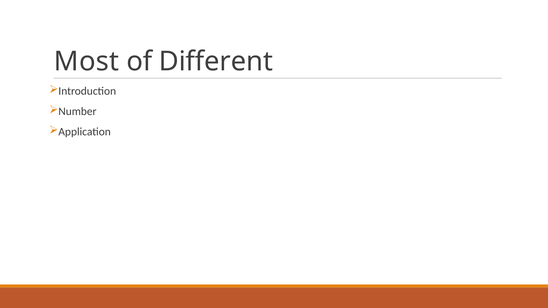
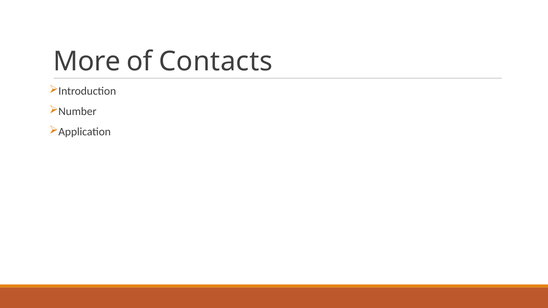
Most: Most -> More (87, 61)
Different: Different -> Contacts (216, 61)
